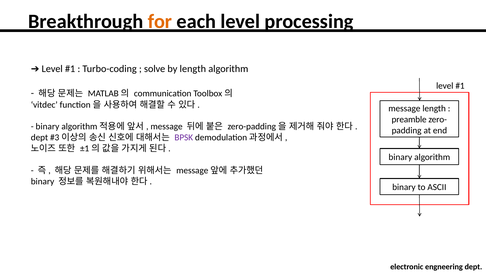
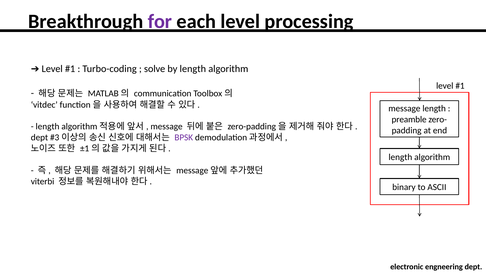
for colour: orange -> purple (160, 22)
binary: binary -> length (48, 126)
binary: binary -> length (400, 157)
binary: binary -> viterbi (43, 181)
